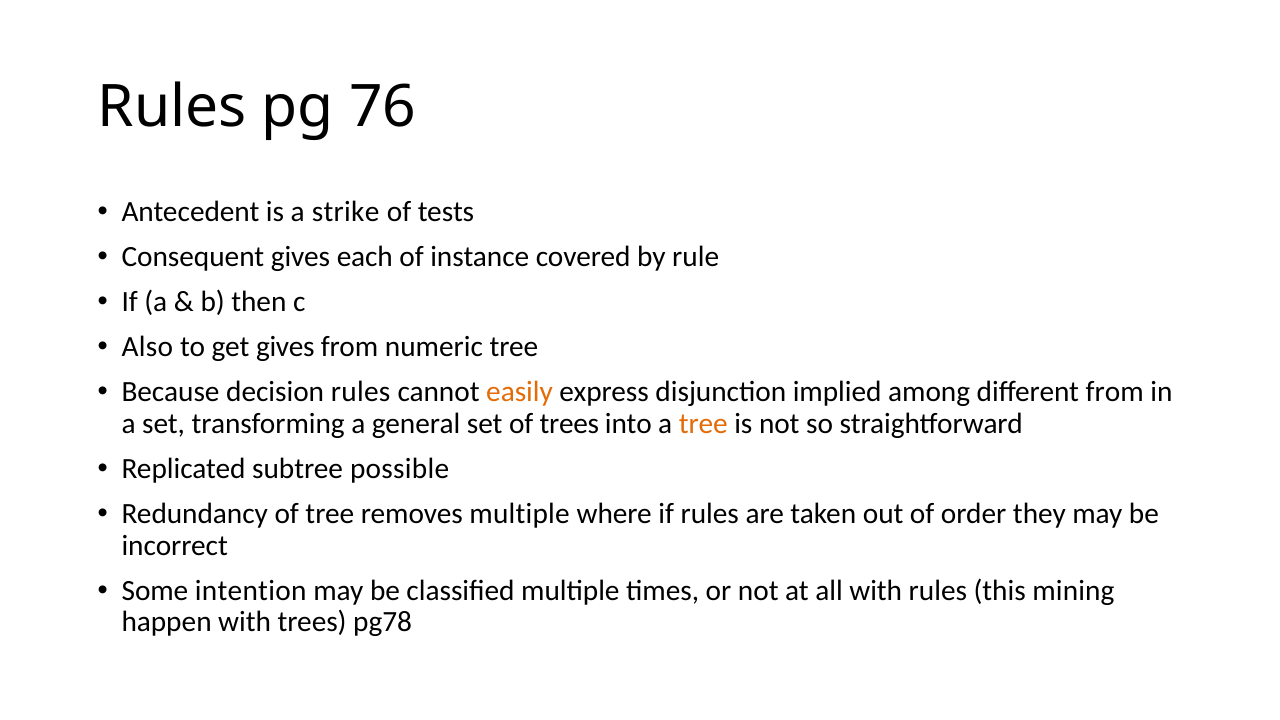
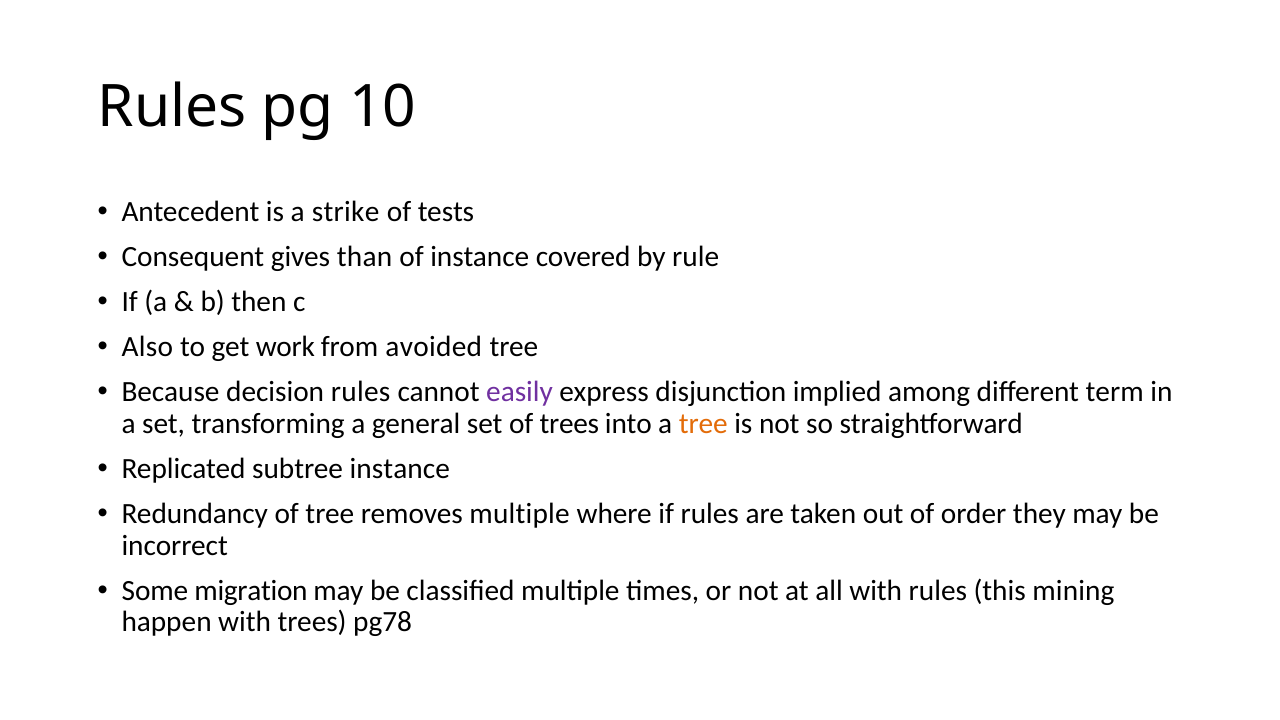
76: 76 -> 10 (383, 108)
each: each -> than (365, 257)
get gives: gives -> work (285, 347)
numeric: numeric -> avoided (434, 347)
easily colour: orange -> purple (520, 392)
different from: from -> term (1115, 392)
subtree possible: possible -> instance (400, 469)
intention: intention -> migration (251, 591)
